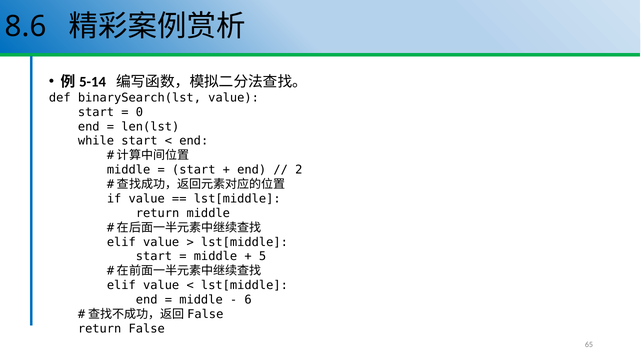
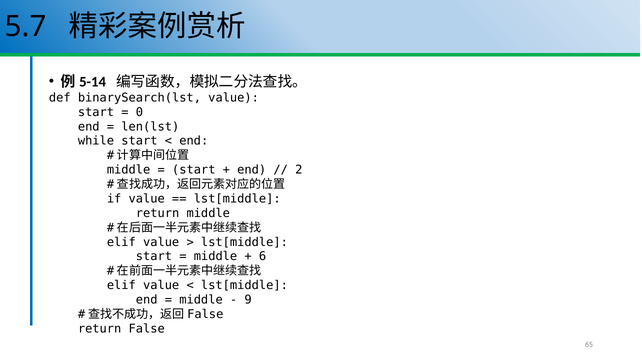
8.6: 8.6 -> 5.7 (26, 26)
5: 5 -> 6 (263, 257)
6: 6 -> 9 (248, 300)
